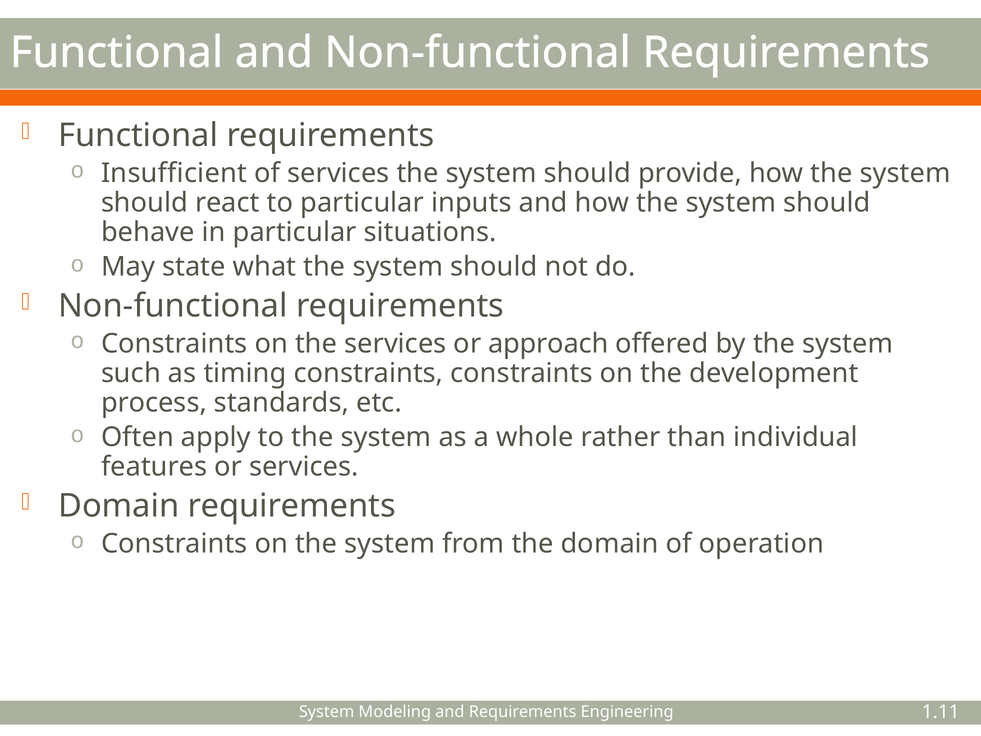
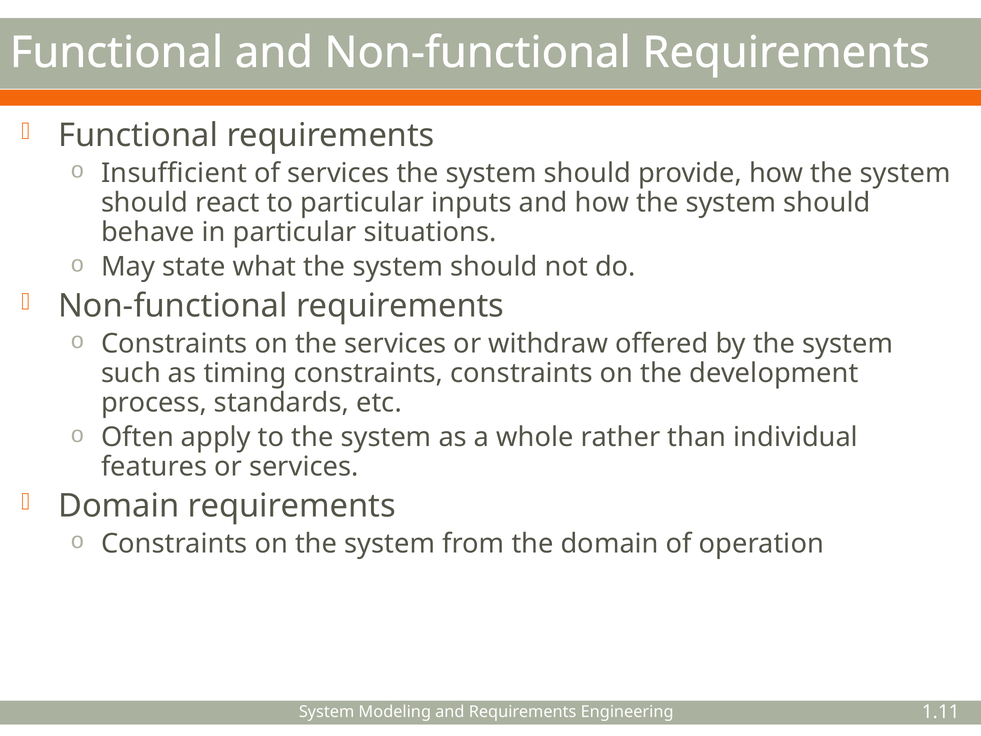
approach: approach -> withdraw (548, 344)
